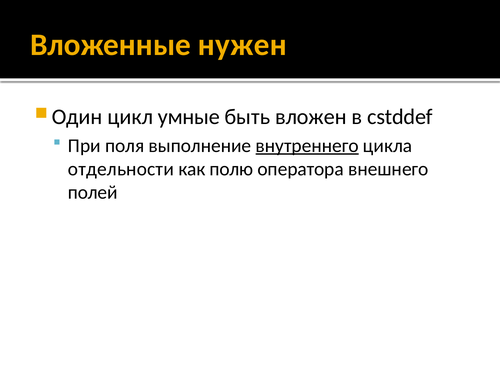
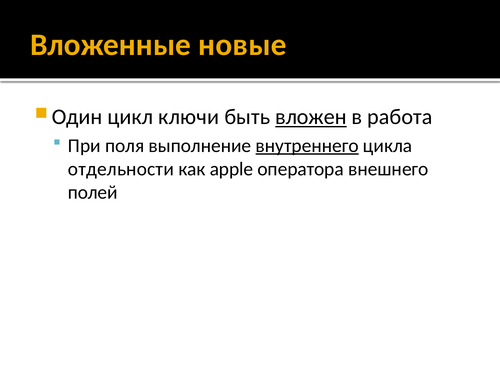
нужен: нужен -> новые (242, 45)
умные: умные -> ключи (189, 117)
вложен underline: none -> present (311, 117)
cstddef: cstddef -> работа (400, 117)
полю: полю -> apple (231, 169)
